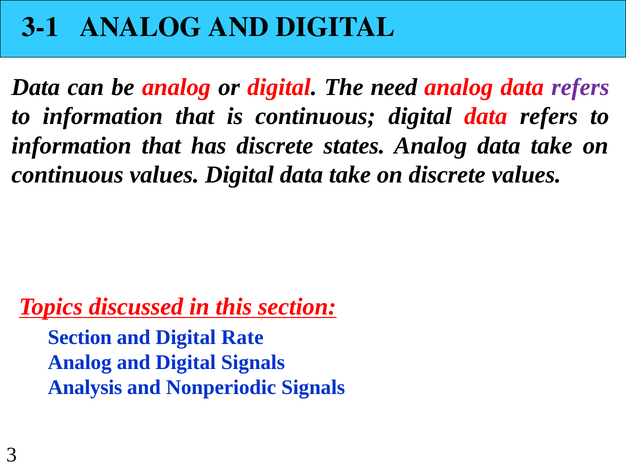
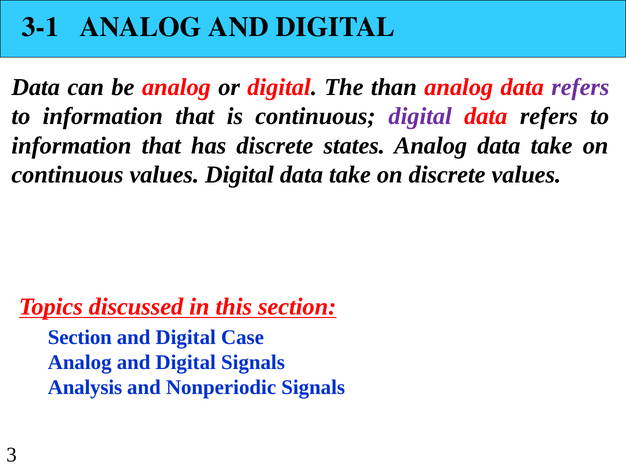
need: need -> than (394, 87)
digital colour: black -> purple (420, 117)
Rate: Rate -> Case (243, 337)
